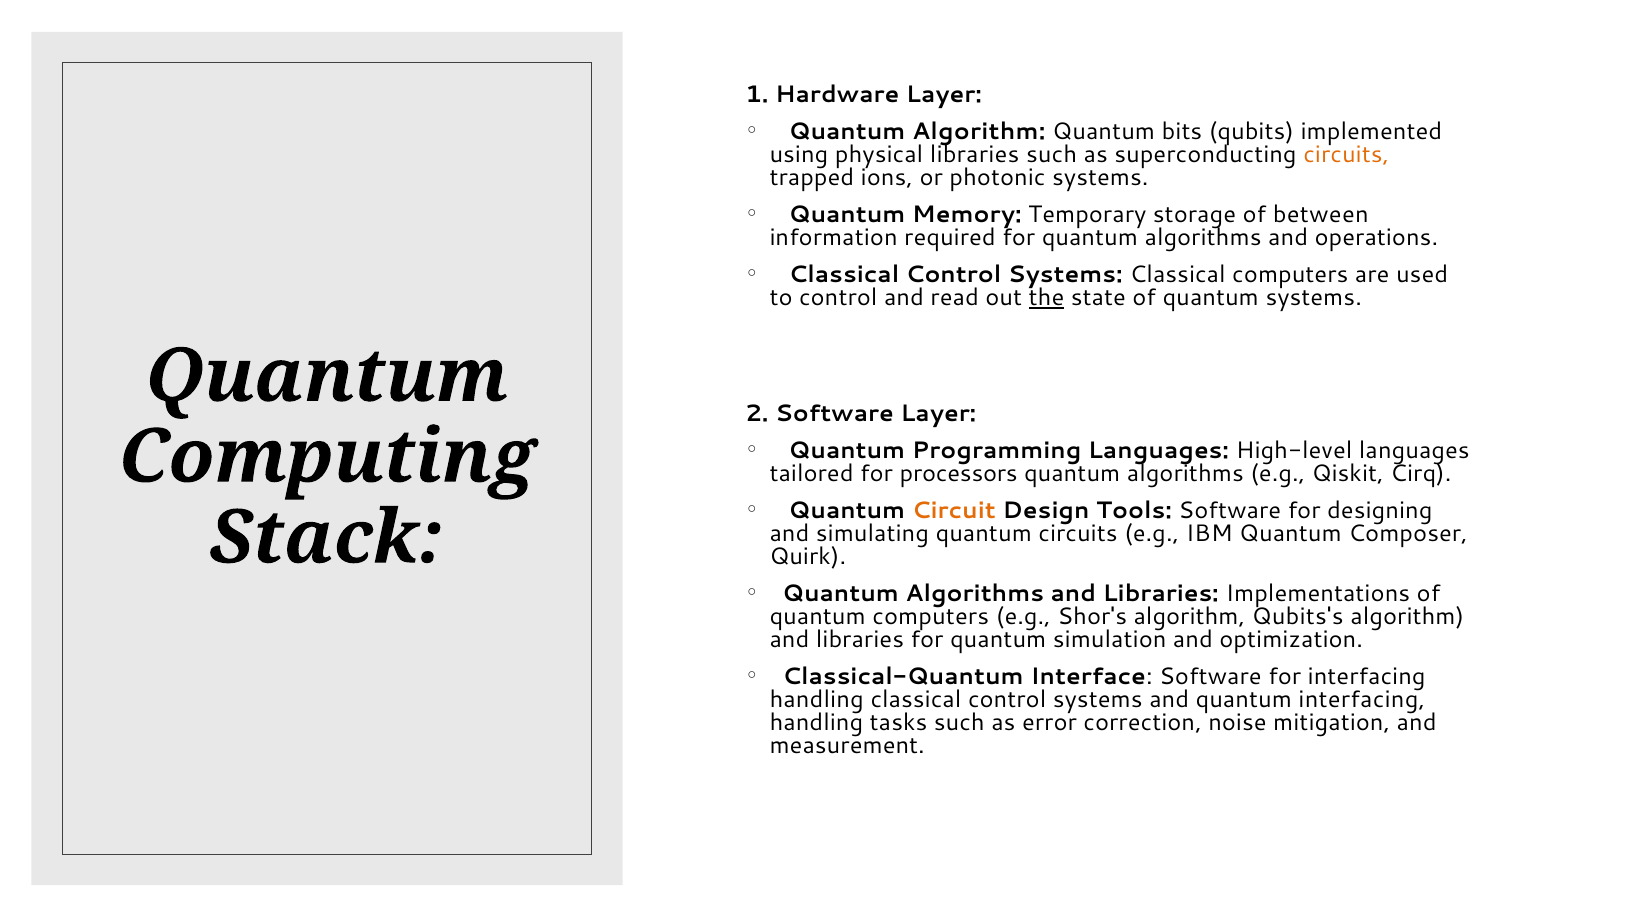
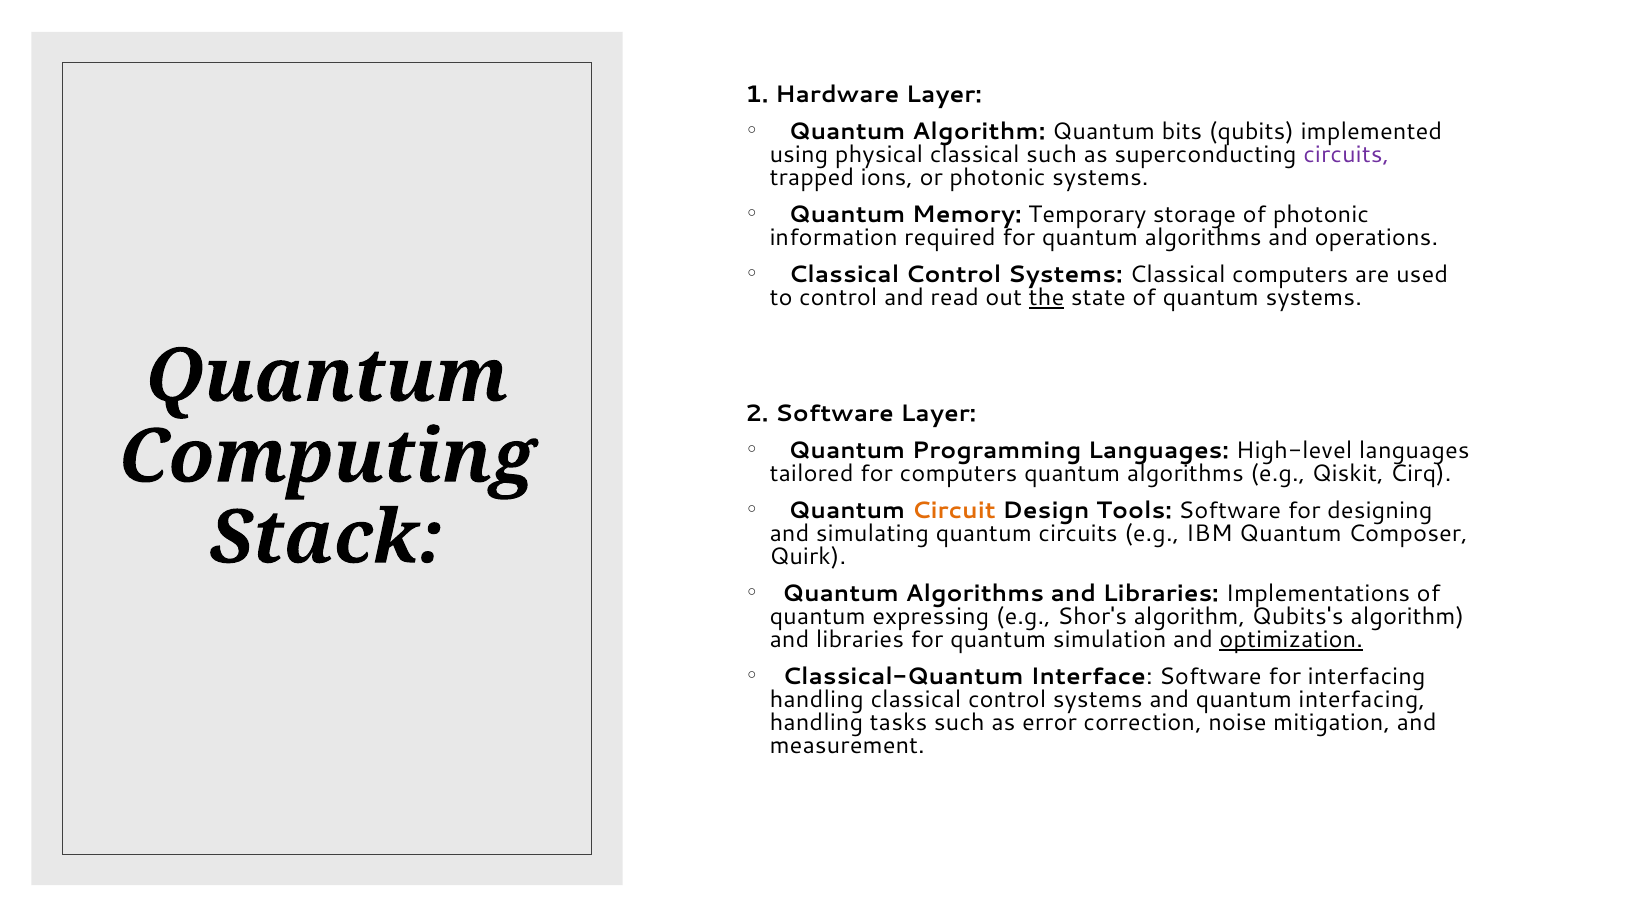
physical libraries: libraries -> classical (975, 155)
circuits colour: orange -> purple (1346, 155)
of between: between -> photonic (1321, 215)
for processors: processors -> computers (958, 474)
quantum computers: computers -> expressing (931, 617)
optimization underline: none -> present (1291, 640)
